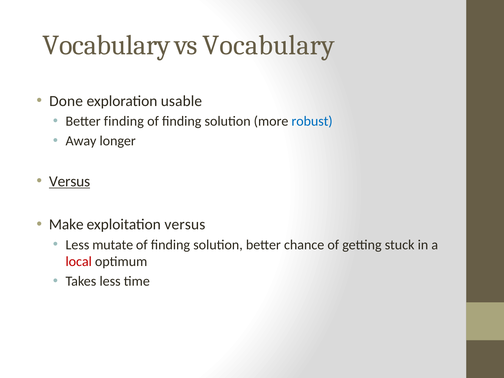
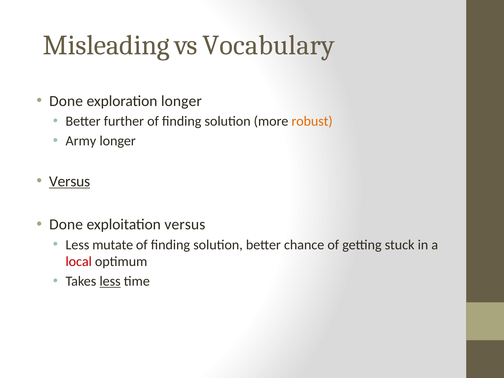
Vocabulary: Vocabulary -> Misleading (106, 45)
exploration usable: usable -> longer (181, 101)
Better finding: finding -> further (124, 121)
robust colour: blue -> orange (312, 121)
Away: Away -> Army (81, 141)
Make: Make -> Done (66, 224)
less underline: none -> present (110, 281)
